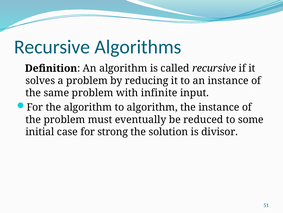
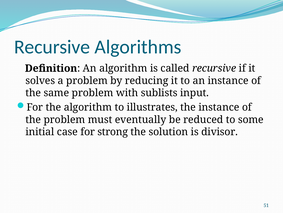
infinite: infinite -> sublists (159, 93)
to algorithm: algorithm -> illustrates (152, 107)
